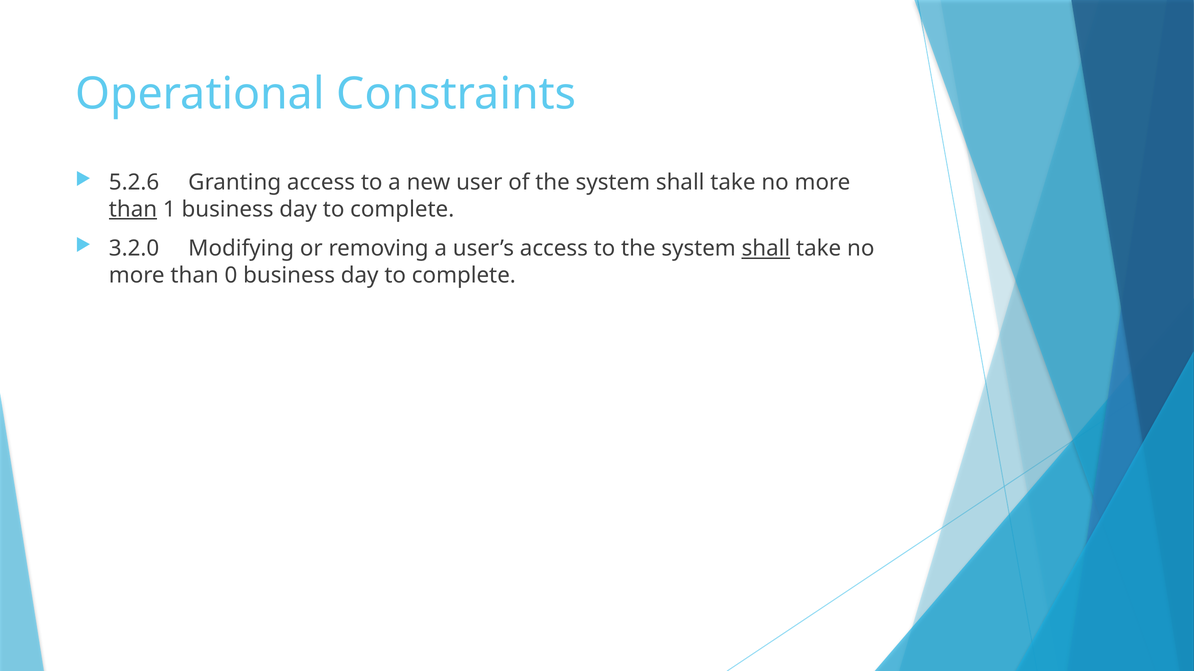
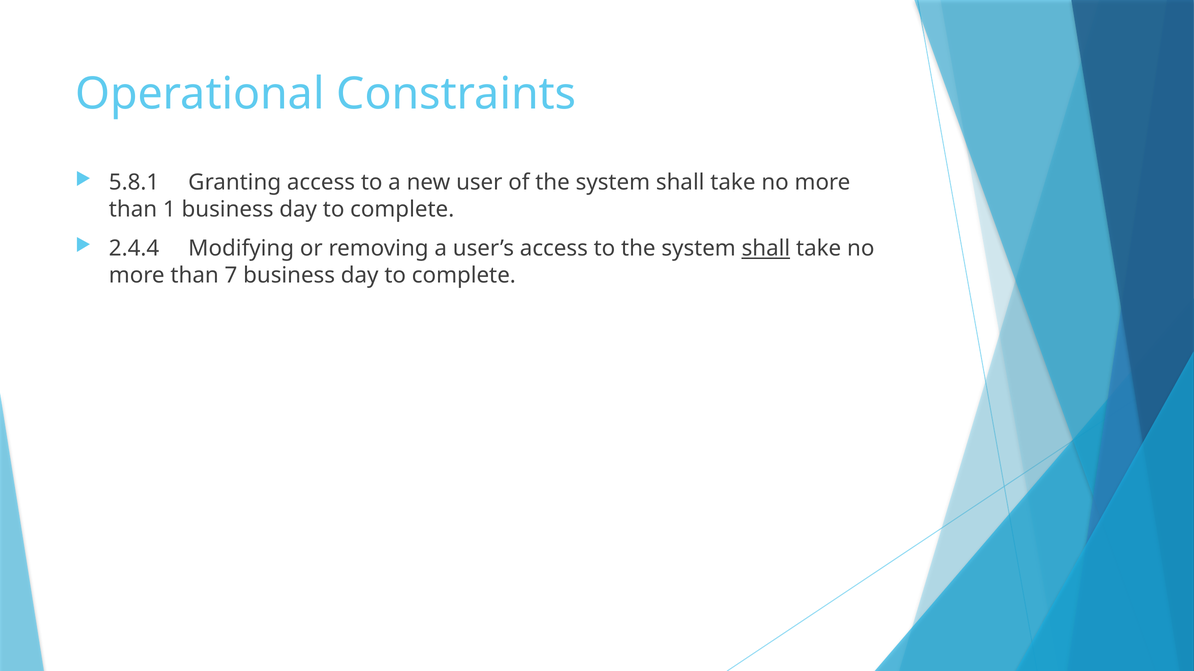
5.2.6: 5.2.6 -> 5.8.1 (134, 183)
than underline: present -> none (133, 209)
3.2.0: 3.2.0 -> 2.4.4 (134, 249)
0: 0 -> 7 (231, 276)
